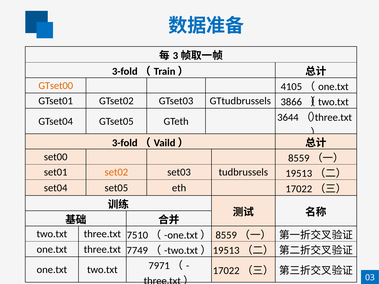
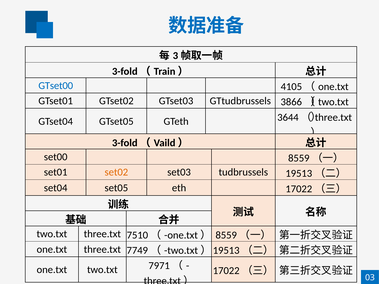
GTset00 colour: orange -> blue (56, 86)
